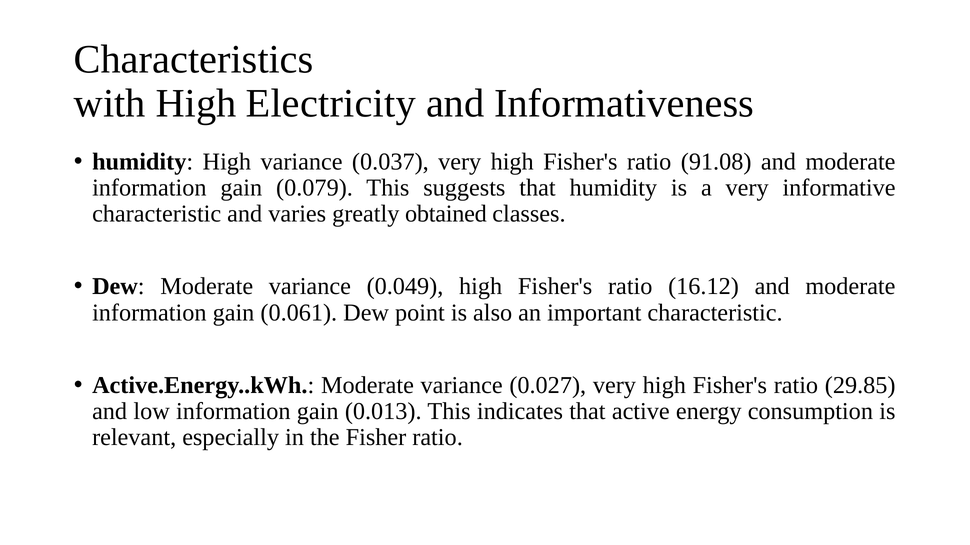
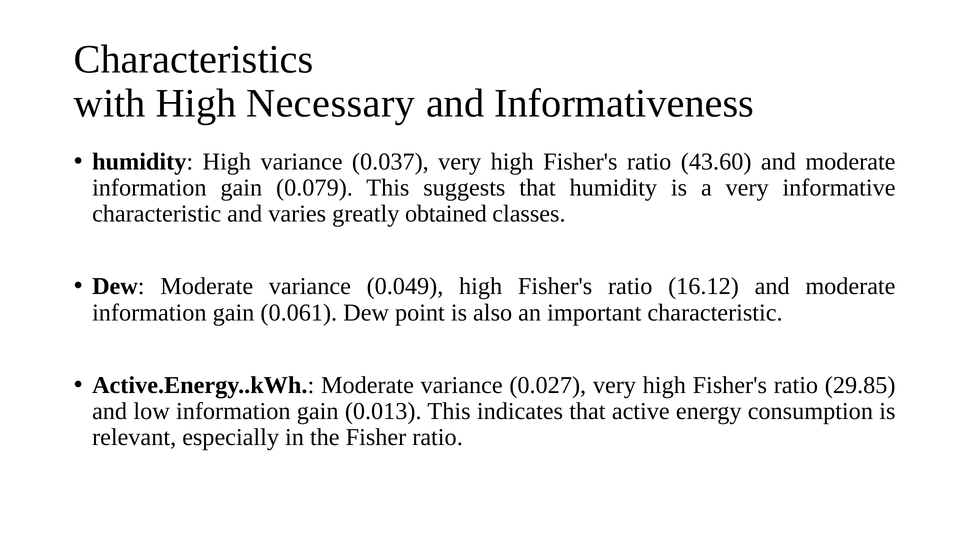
Electricity: Electricity -> Necessary (331, 103)
91.08: 91.08 -> 43.60 (716, 162)
